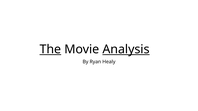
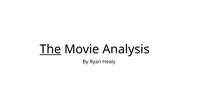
Analysis underline: present -> none (126, 49)
